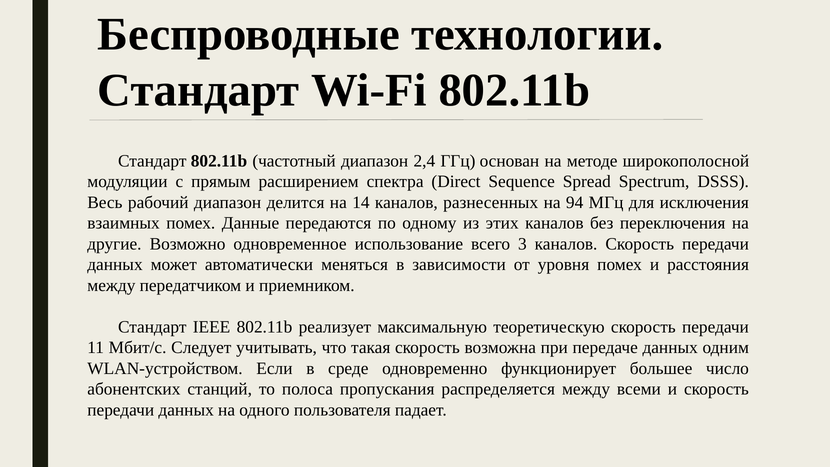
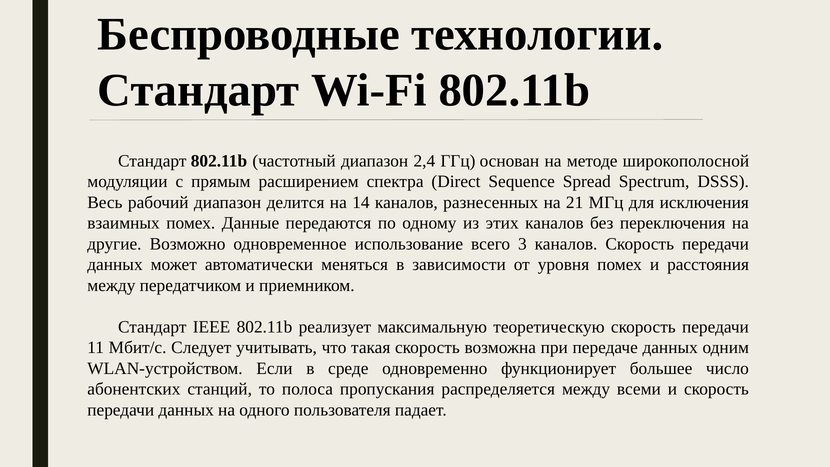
94: 94 -> 21 (575, 202)
